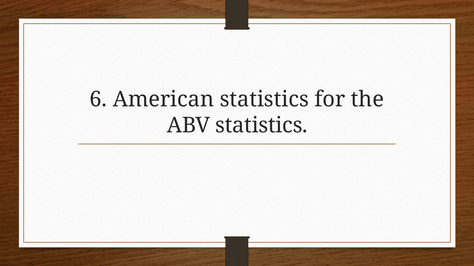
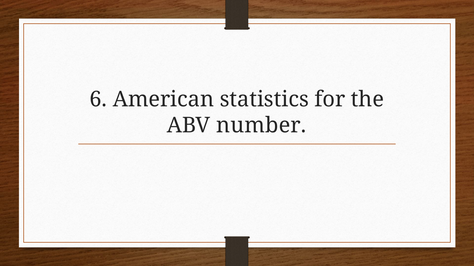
ABV statistics: statistics -> number (261, 126)
